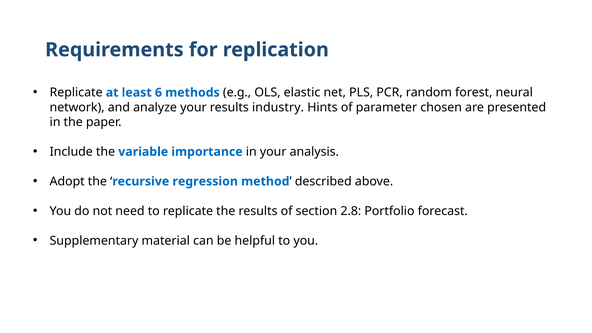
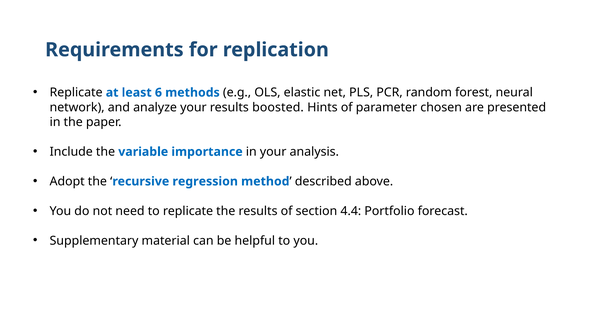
industry: industry -> boosted (278, 107)
2.8: 2.8 -> 4.4 (351, 211)
